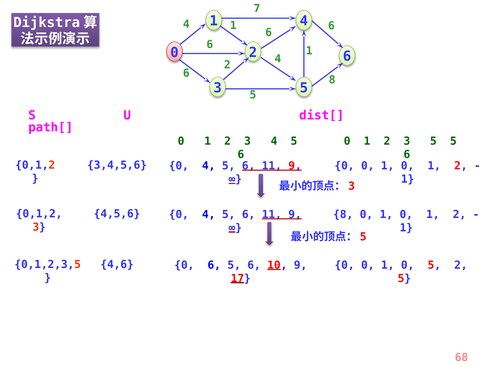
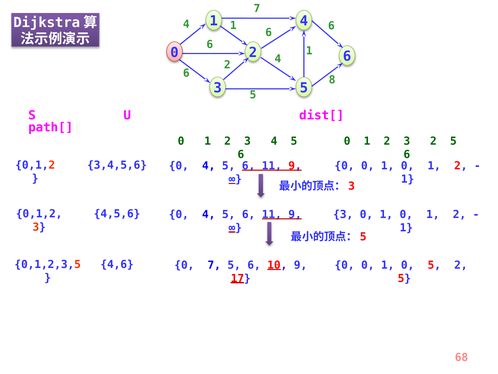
2 3 5: 5 -> 2 (433, 141)
8: 8 -> 3 (343, 214)
0 6: 6 -> 7 (214, 265)
